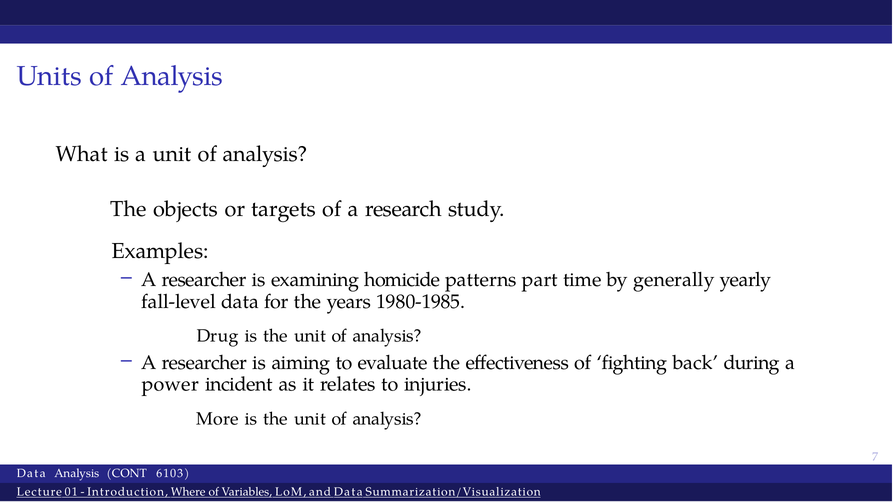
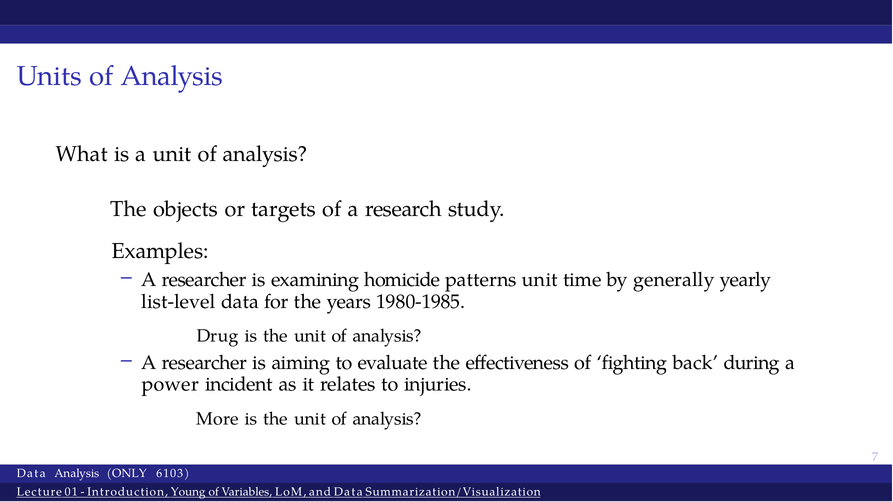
patterns part: part -> unit (540, 280)
fall-level: fall-level -> list-level (179, 302)
CONT: CONT -> ONLY (127, 474)
Where: Where -> Young (188, 492)
